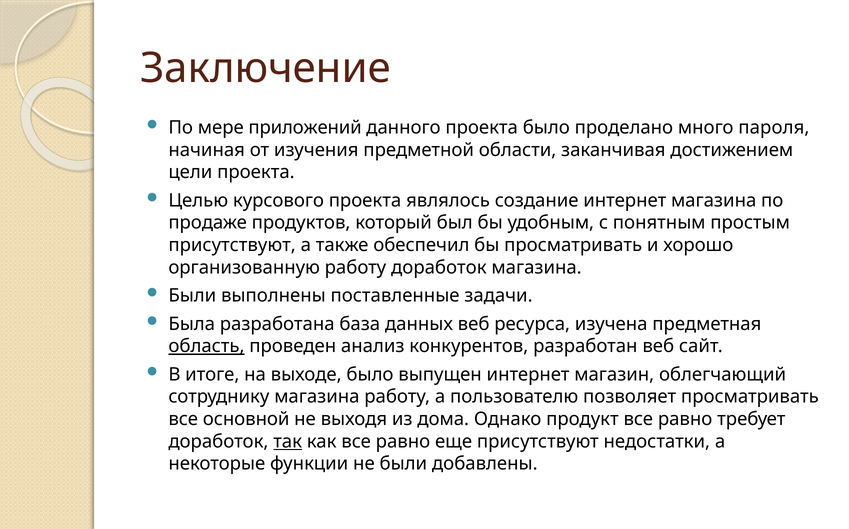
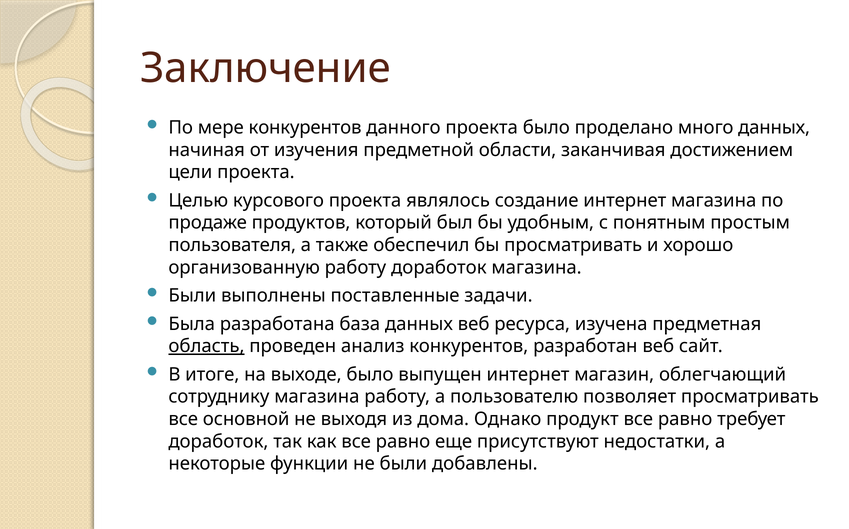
мере приложений: приложений -> конкурентов (305, 128)
много пароля: пароля -> данных (774, 128)
присутствуют: присутствуют -> пользователя (232, 245)
так underline: present -> none (288, 441)
